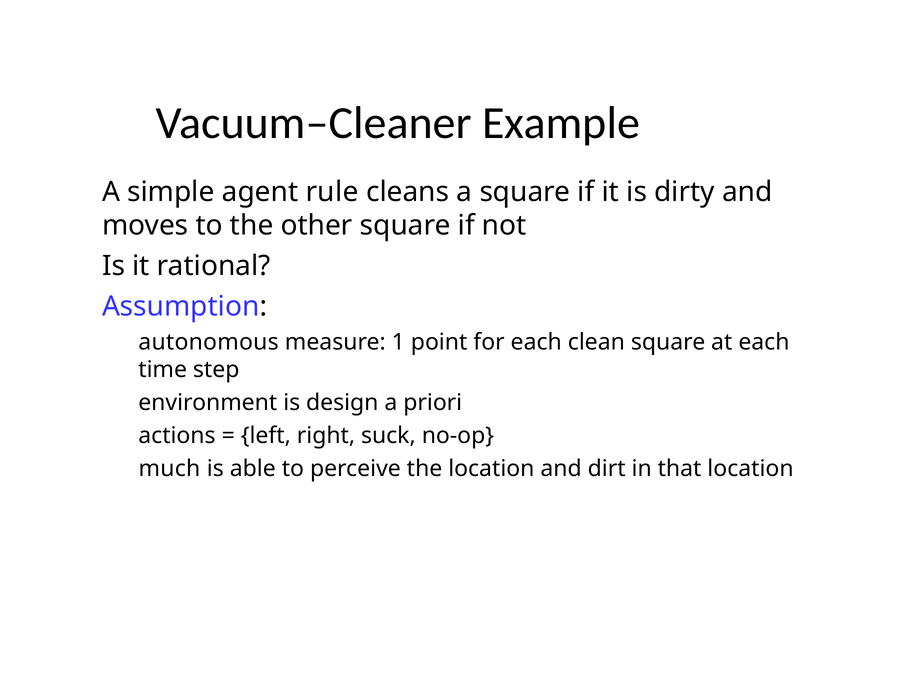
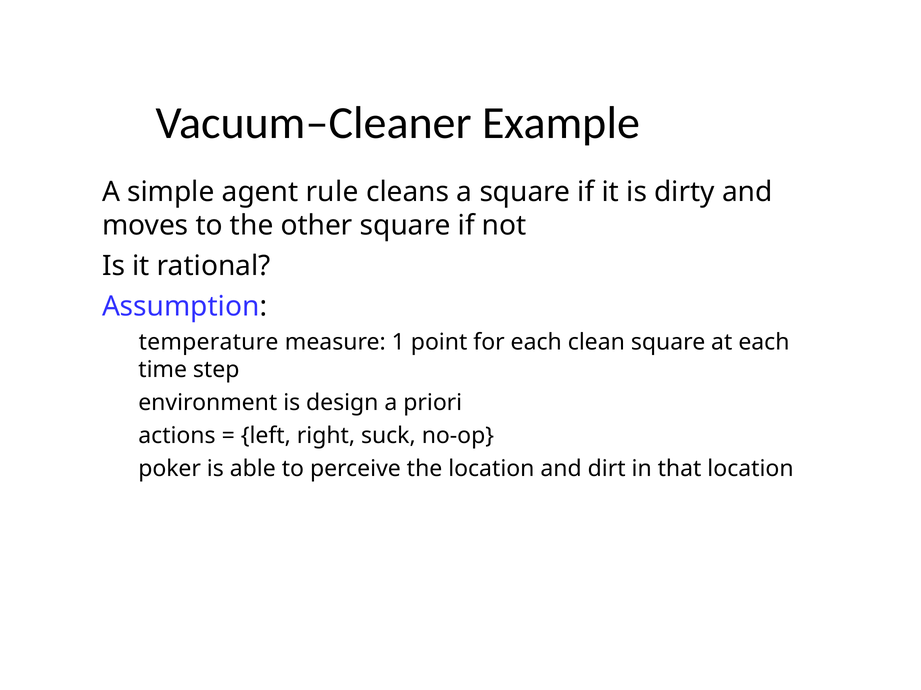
autonomous: autonomous -> temperature (209, 342)
much: much -> poker (170, 469)
